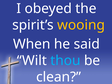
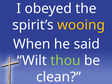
thou colour: light blue -> light green (65, 61)
